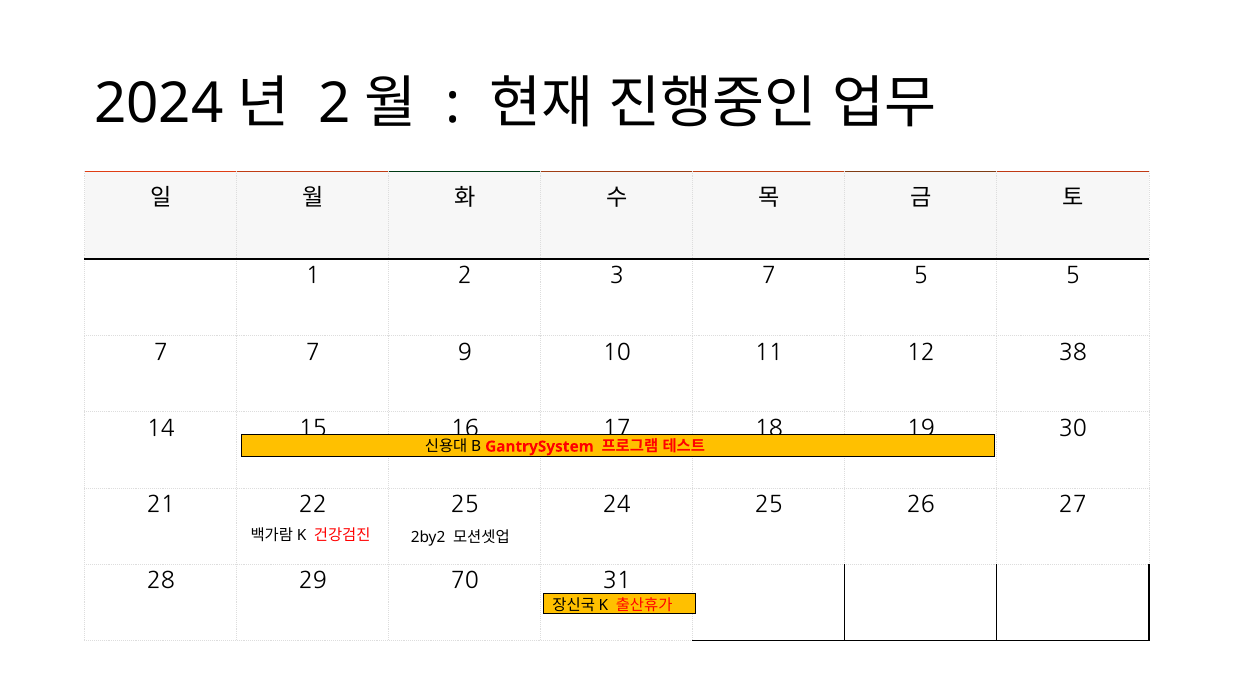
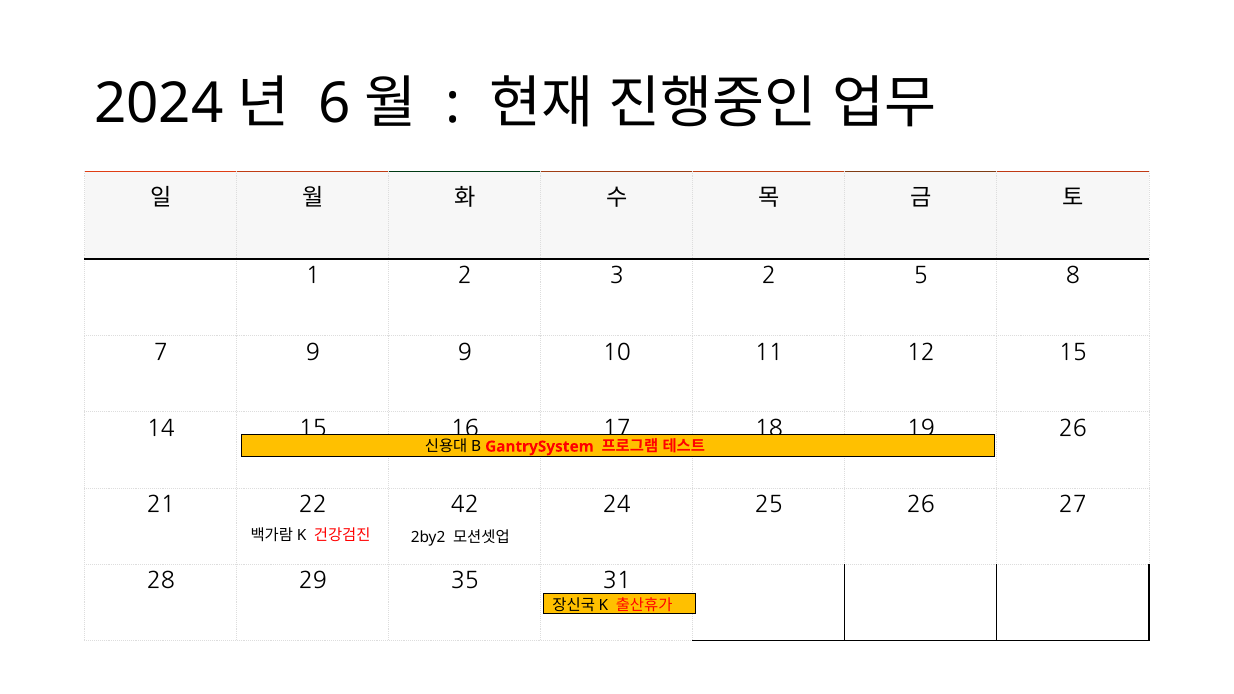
2: 2 -> 6 (335, 104)
3 7: 7 -> 2 (769, 276)
5 5: 5 -> 8 (1073, 276)
7 7: 7 -> 9 (313, 352)
12 38: 38 -> 15 (1073, 352)
30: 30 -> 26 (1073, 429)
22 25: 25 -> 42 (465, 505)
70: 70 -> 35 (465, 581)
